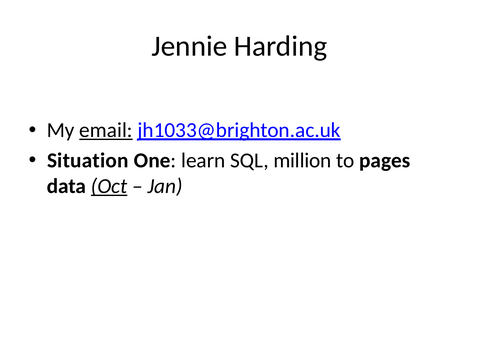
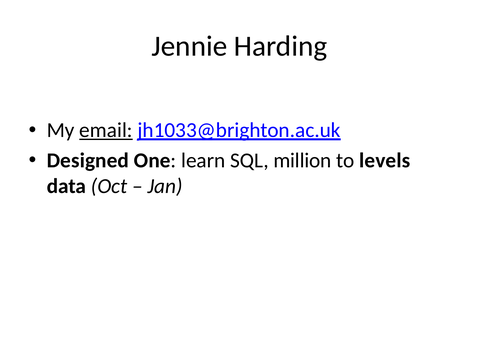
Situation: Situation -> Designed (88, 161)
pages: pages -> levels (385, 161)
Oct underline: present -> none (109, 186)
